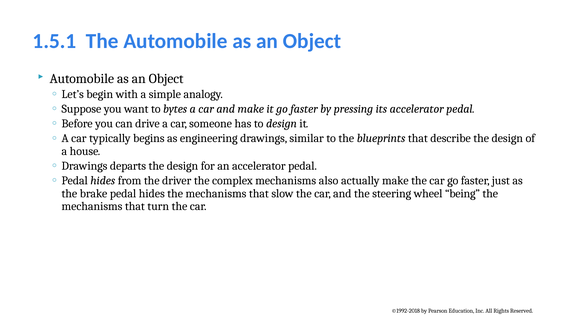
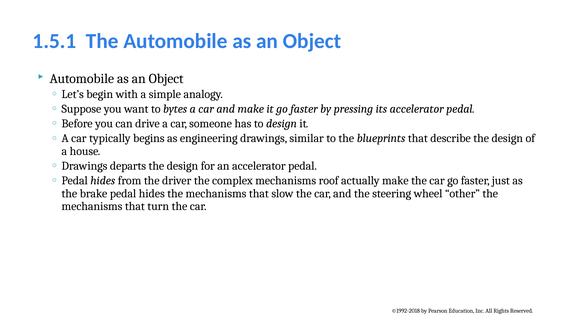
also: also -> roof (329, 180)
being: being -> other (462, 193)
